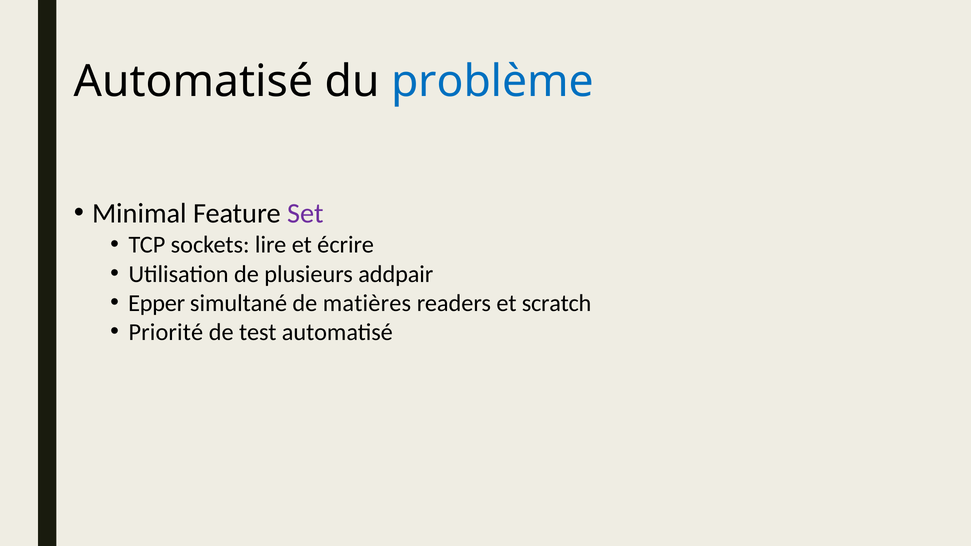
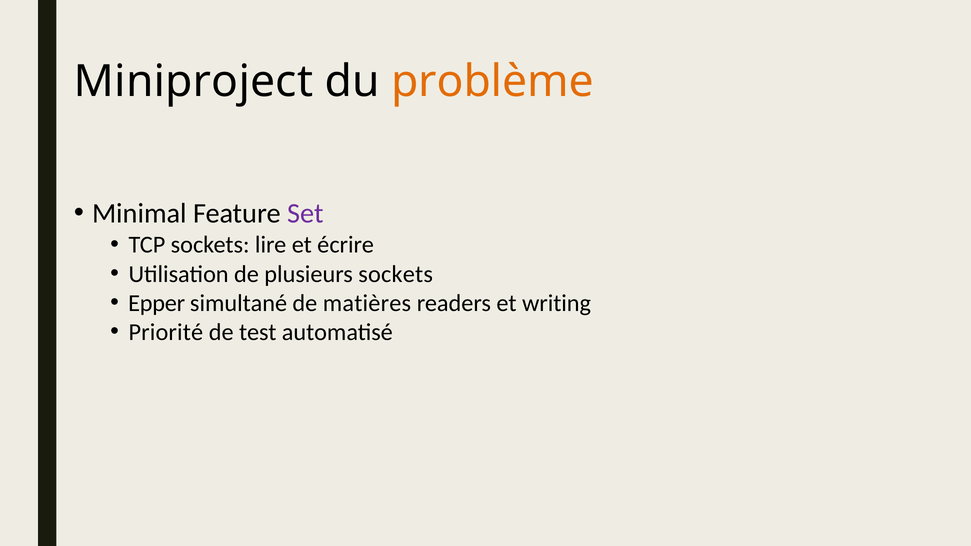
Automatisé: Automatisé -> Miniproject (193, 82)
problème colour: blue -> orange (493, 82)
plusieurs addpair: addpair -> sockets (396, 274)
scratch: scratch -> writing (557, 303)
